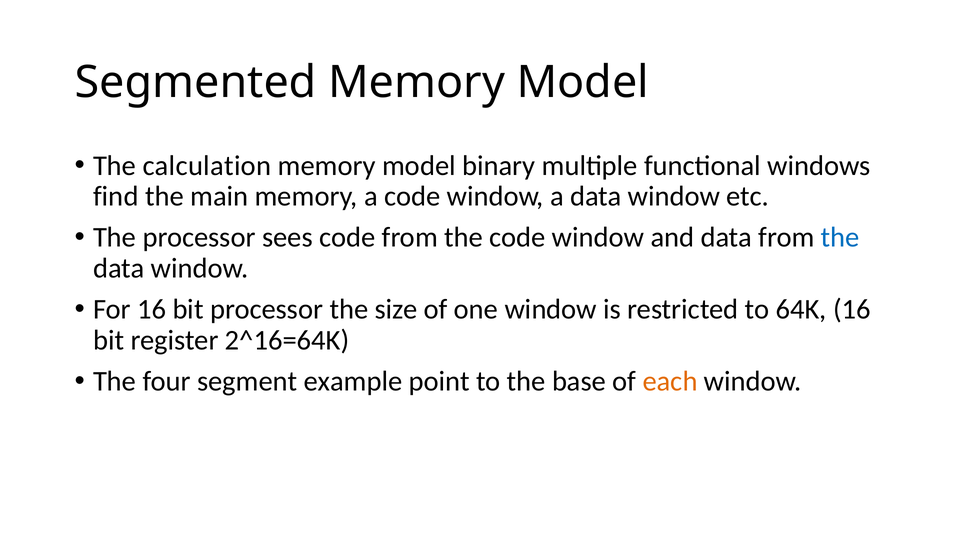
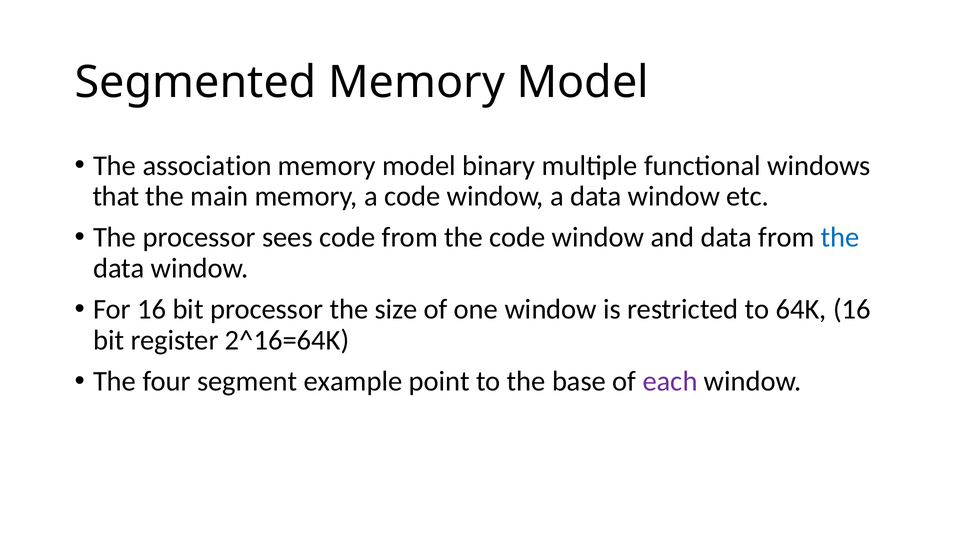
calculation: calculation -> association (207, 166)
find: find -> that (116, 197)
each colour: orange -> purple (670, 382)
